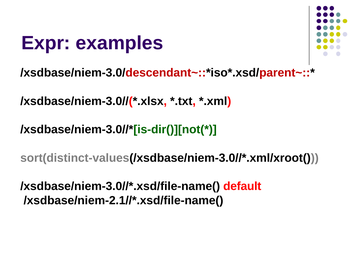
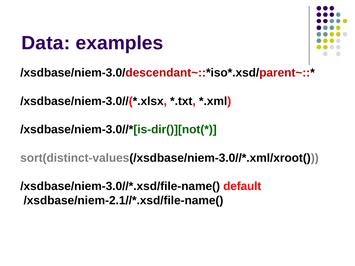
Expr: Expr -> Data (46, 43)
